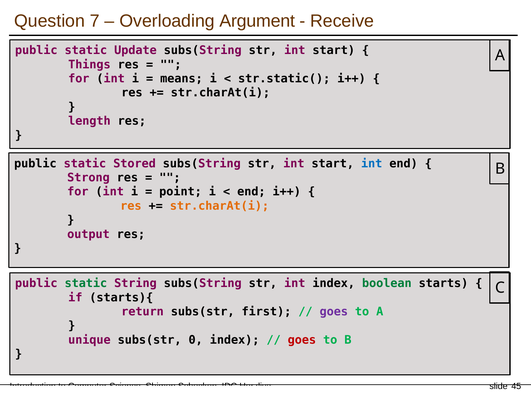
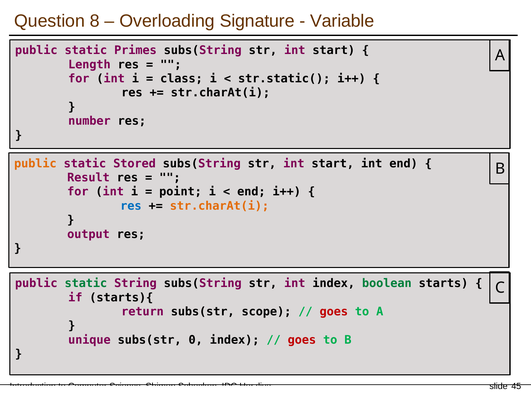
7: 7 -> 8 (95, 21)
Argument: Argument -> Signature (257, 21)
Receive: Receive -> Variable (342, 21)
Update: Update -> Primes (135, 50)
Things: Things -> Length (89, 64)
means: means -> class (181, 79)
length: length -> number (89, 121)
public colour: black -> orange (35, 164)
int colour: blue -> black (372, 164)
Strong: Strong -> Result (88, 178)
res colour: orange -> blue (131, 206)
first: first -> scope (266, 312)
goes colour: purple -> red (334, 312)
